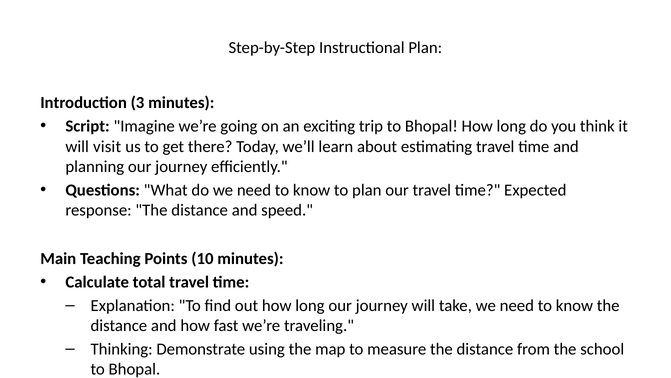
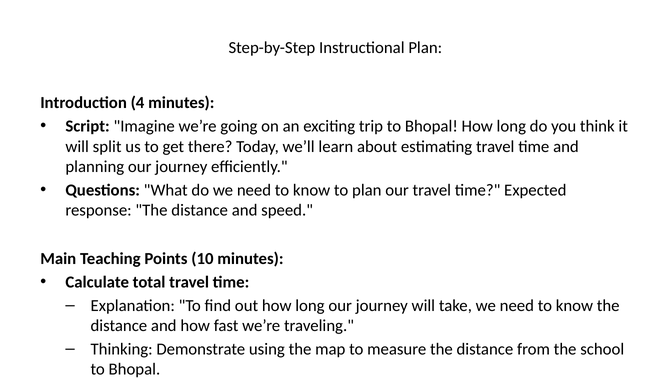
Introduction 3: 3 -> 4 (138, 103)
visit: visit -> split (107, 146)
